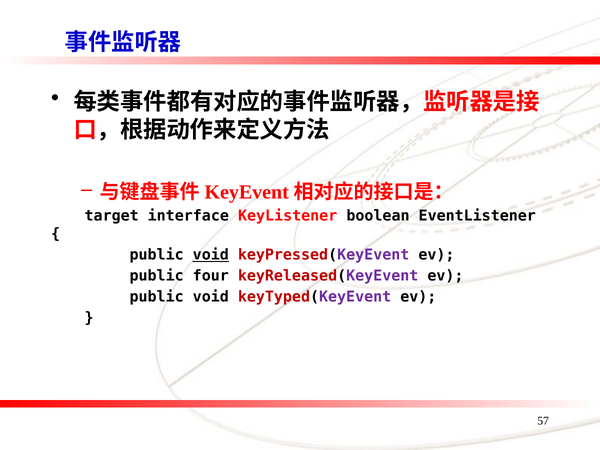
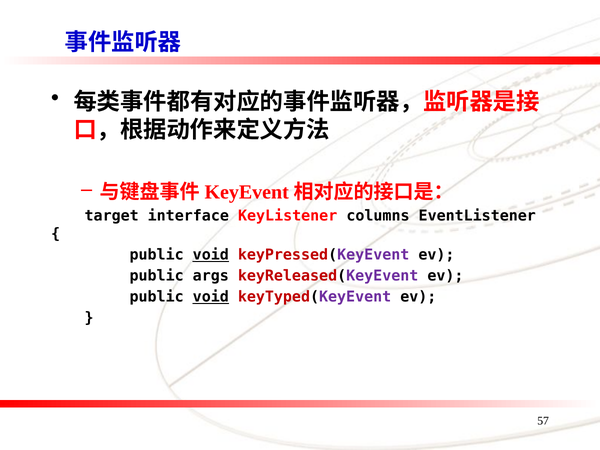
boolean: boolean -> columns (378, 216)
four: four -> args (211, 276)
void underline: none -> present (211, 297)
